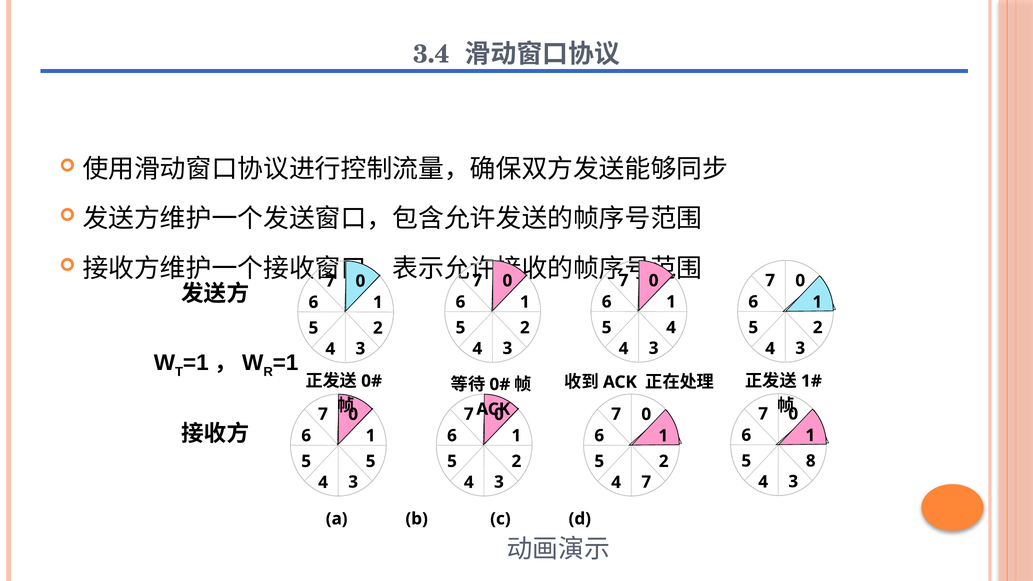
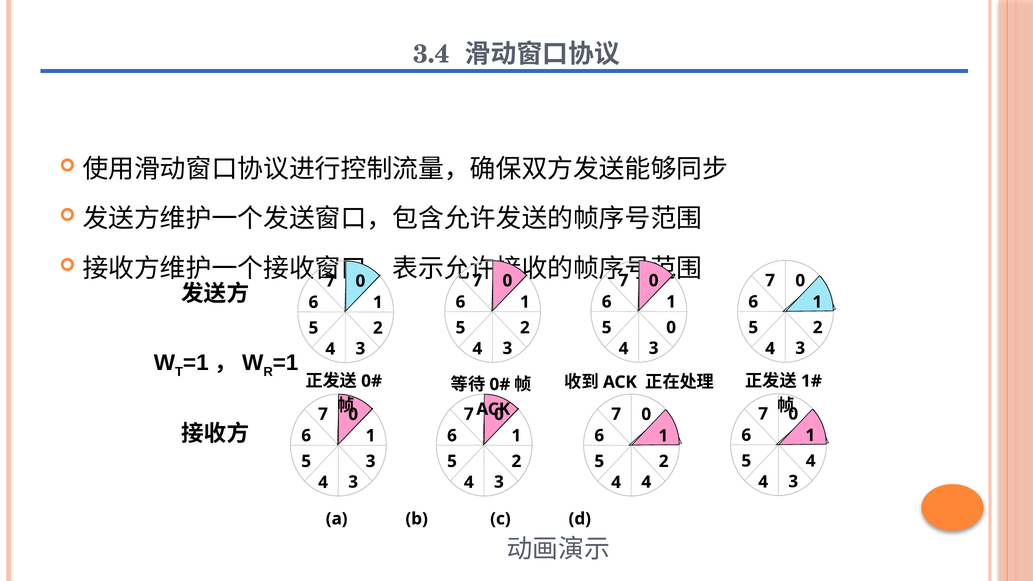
4: 4 -> 0 (671, 328)
5 8: 8 -> 4 (811, 461)
5 5: 5 -> 3 (371, 461)
7: 7 -> 4 (646, 482)
